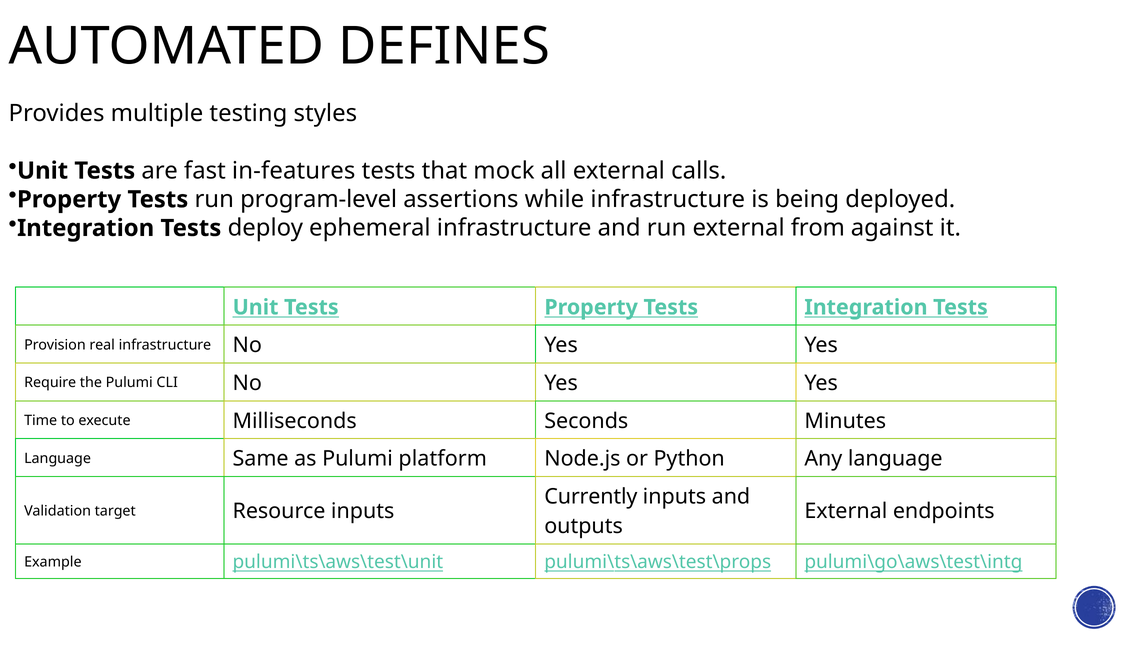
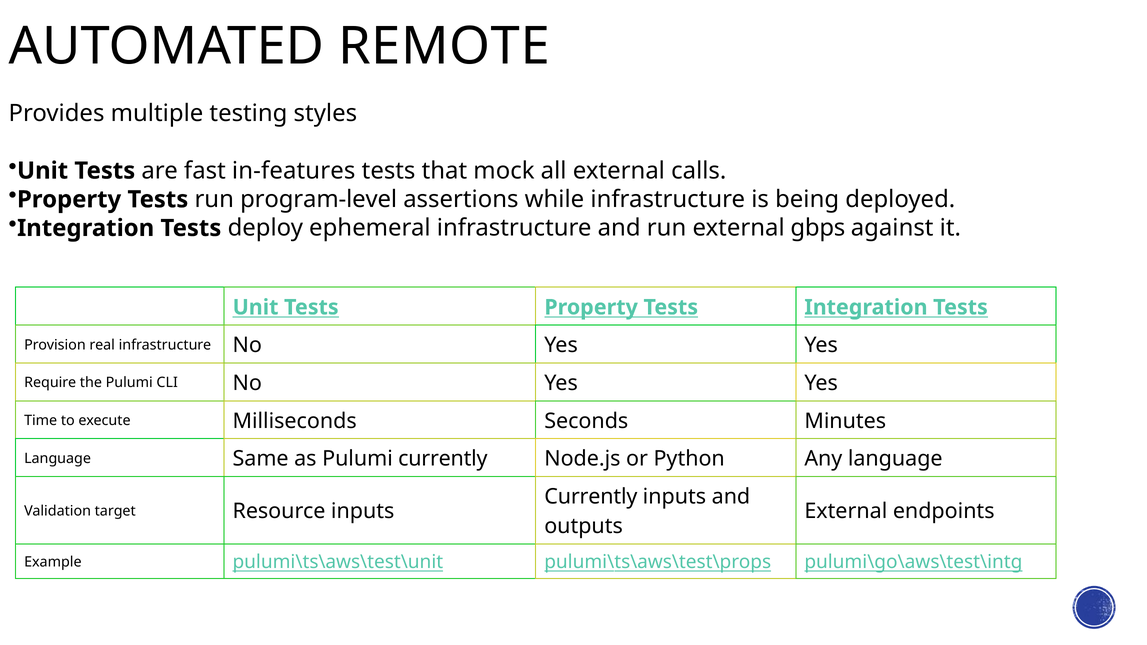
DEFINES: DEFINES -> REMOTE (444, 46)
from: from -> gbps (818, 228)
Pulumi platform: platform -> currently (443, 459)
